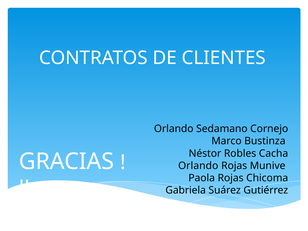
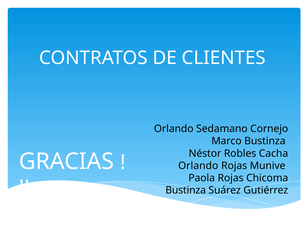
Gabriela: Gabriela -> Bustinza (186, 190)
